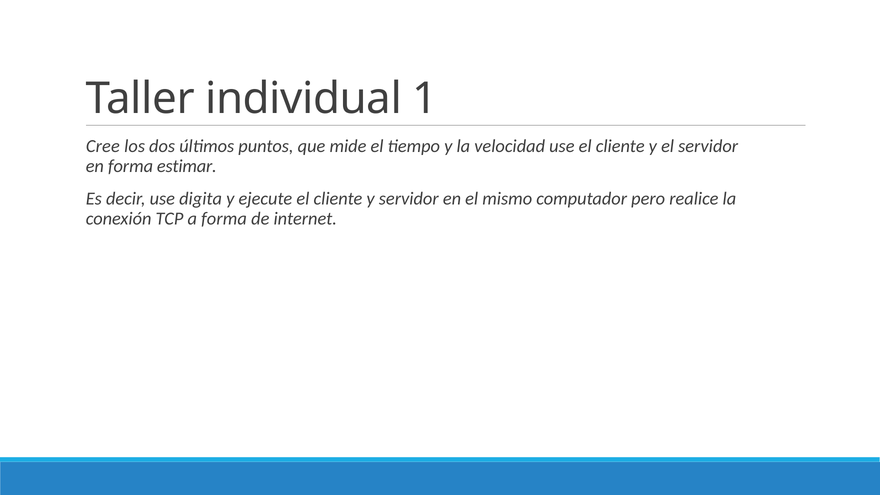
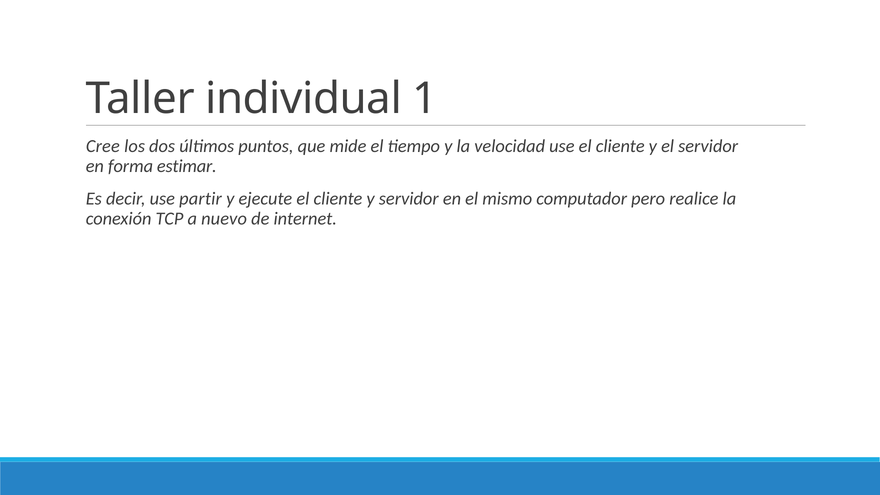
digita: digita -> partir (201, 199)
a forma: forma -> nuevo (224, 219)
